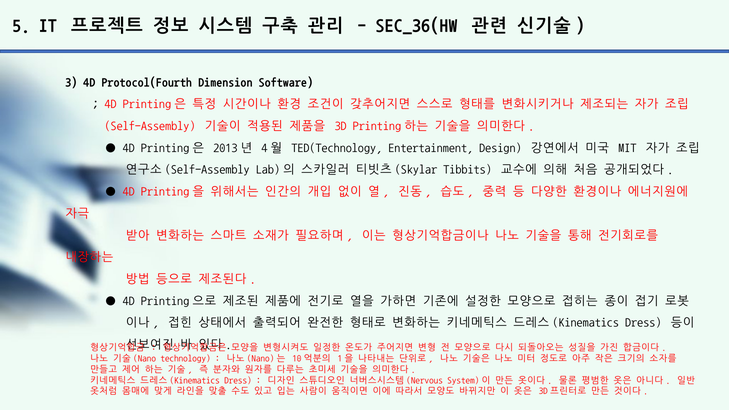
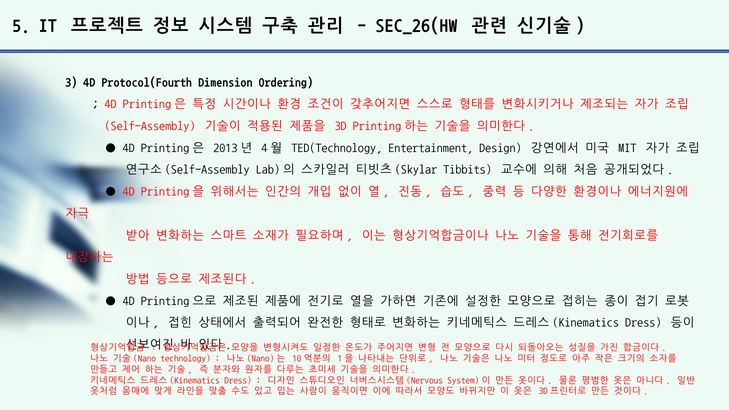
SEC_36(HW: SEC_36(HW -> SEC_26(HW (417, 25)
Software: Software -> Ordering (286, 82)
